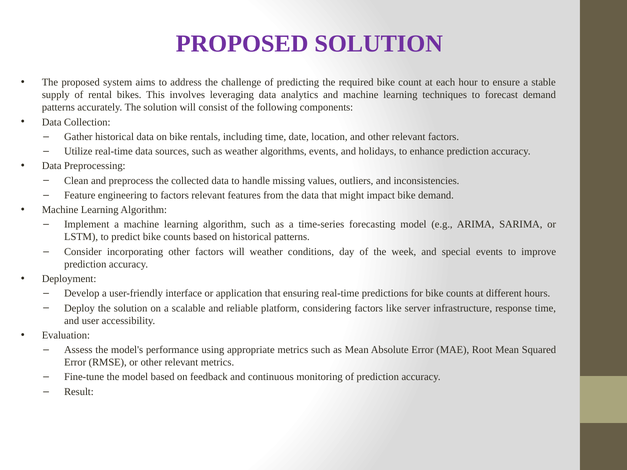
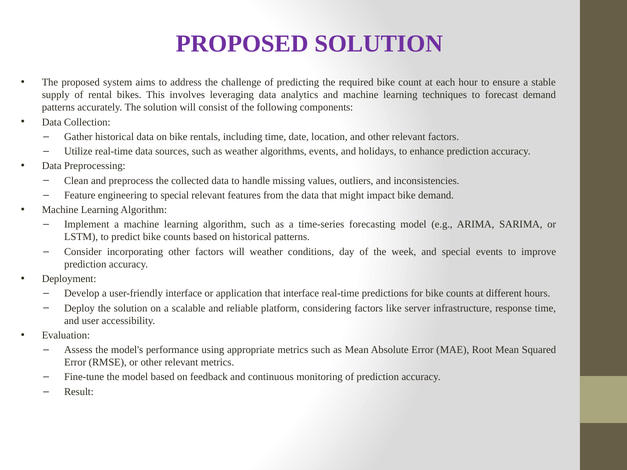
to factors: factors -> special (175, 195)
that ensuring: ensuring -> interface (301, 294)
